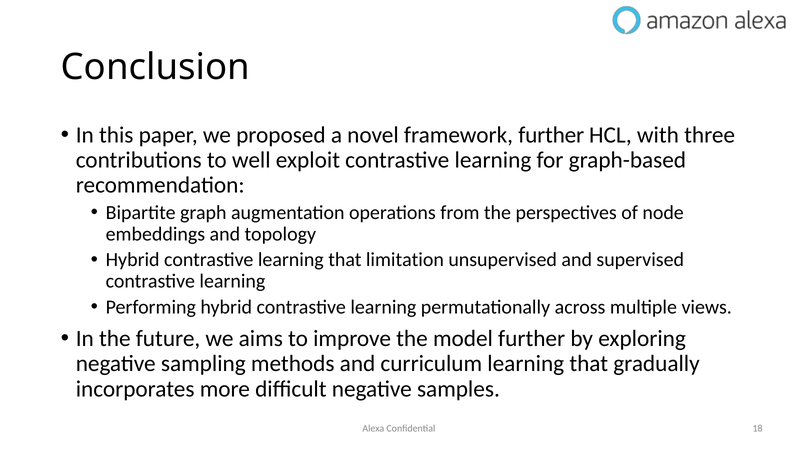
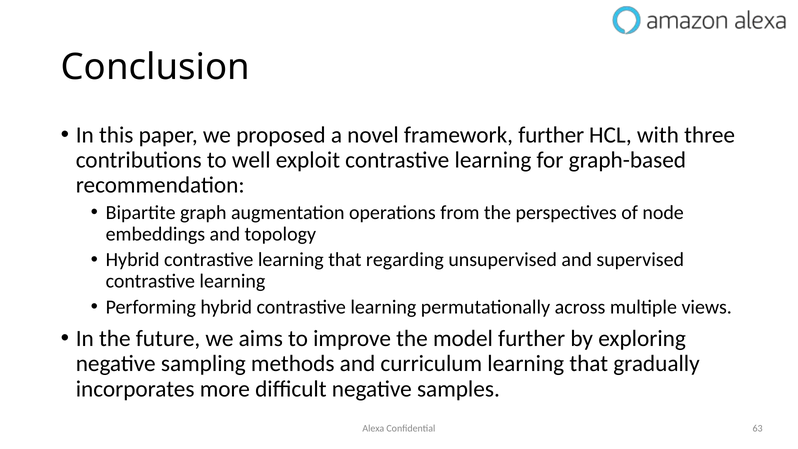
limitation: limitation -> regarding (405, 260)
18: 18 -> 63 (758, 429)
